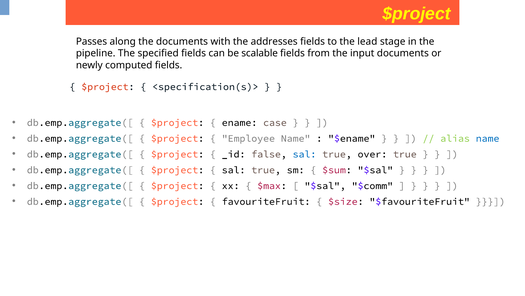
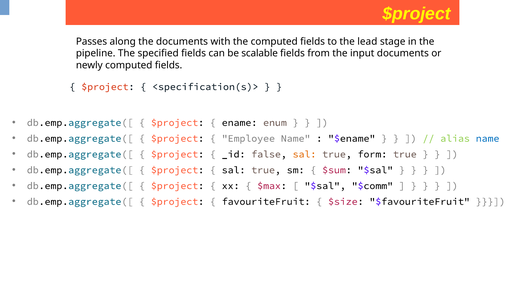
the addresses: addresses -> computed (274, 41)
case: case -> enum (275, 122)
sal colour: blue -> orange (304, 154)
over: over -> form (372, 154)
